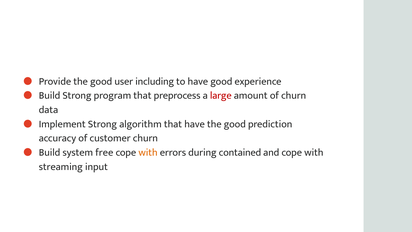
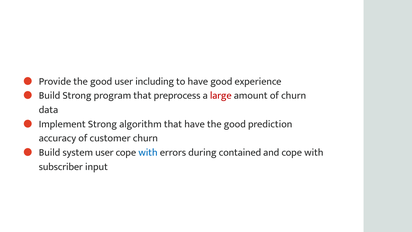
system free: free -> user (104, 152)
with colour: orange -> blue (148, 152)
streaming: streaming -> subscriber (61, 166)
